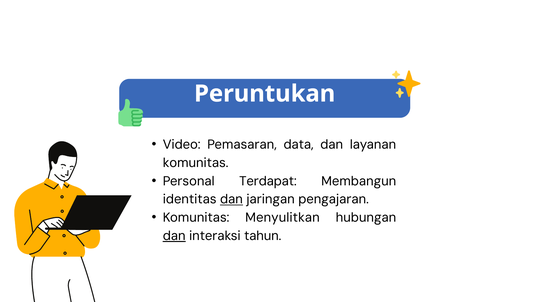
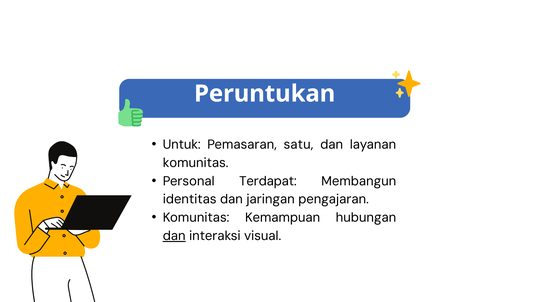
Video: Video -> Untuk (182, 145)
data: data -> satu (298, 145)
dan underline: present -> none (231, 199)
Menyulitkan: Menyulitkan -> Kemampuan (283, 218)
tahun: tahun -> visual (263, 236)
